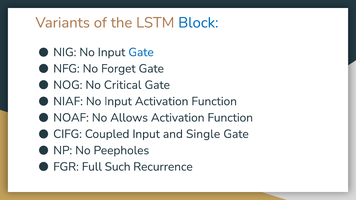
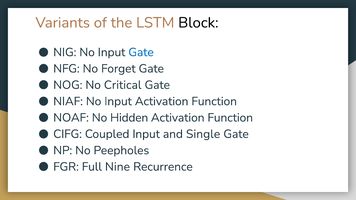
Block colour: blue -> black (198, 23)
Allows: Allows -> Hidden (129, 118)
Such: Such -> Nine (117, 167)
